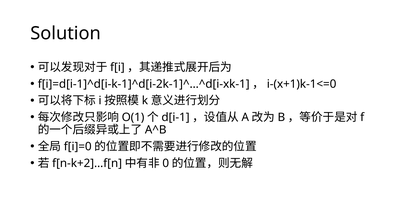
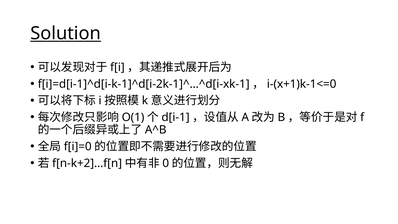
Solution underline: none -> present (66, 33)
